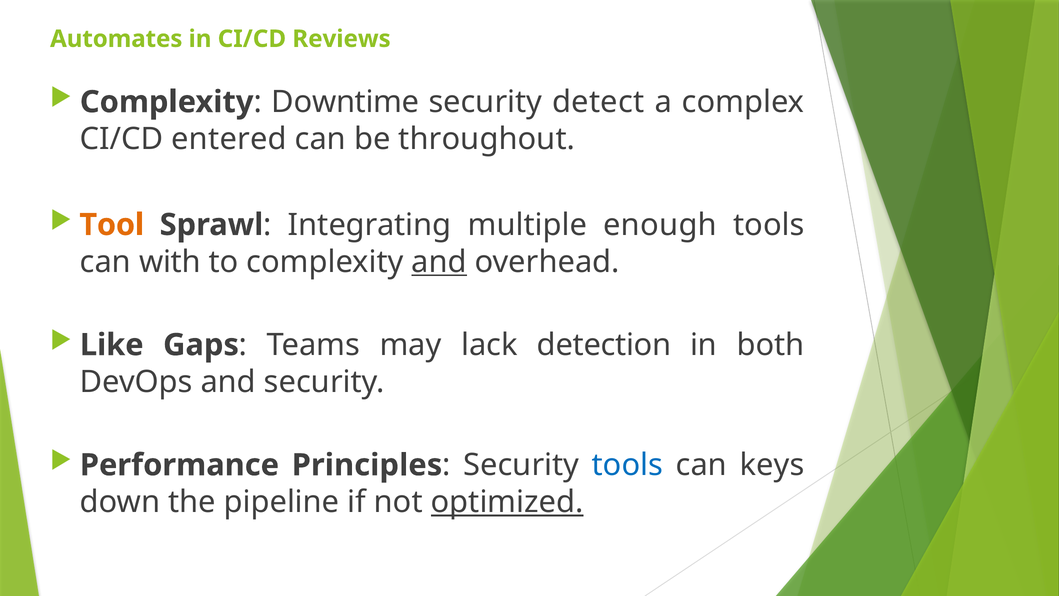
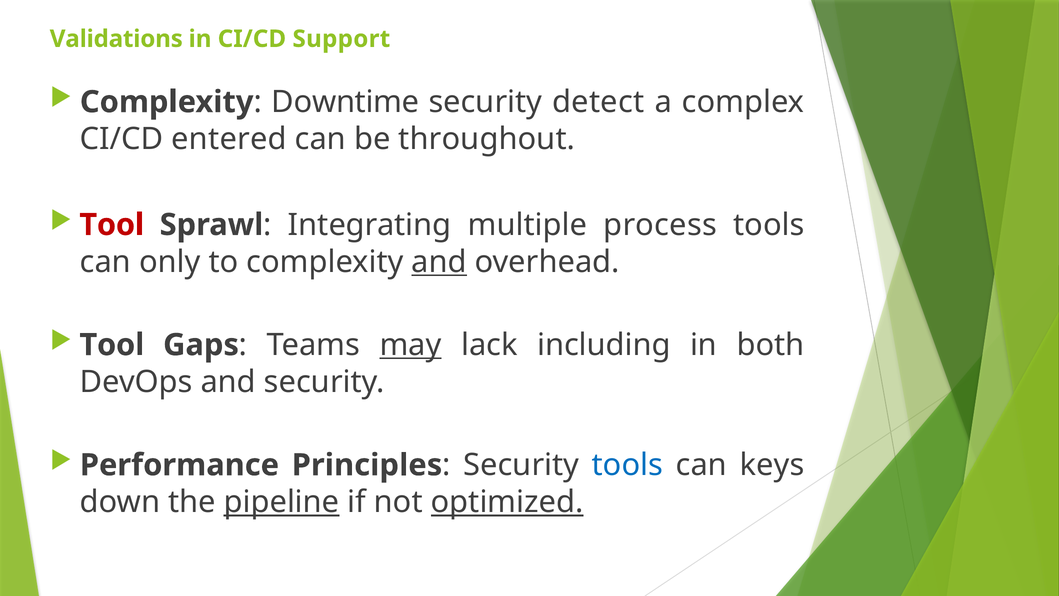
Automates: Automates -> Validations (116, 39)
Reviews: Reviews -> Support (341, 39)
Tool colour: orange -> red (112, 225)
enough: enough -> process (660, 225)
with: with -> only (170, 262)
Like: Like -> Tool (112, 345)
may underline: none -> present (411, 345)
detection: detection -> including (604, 345)
pipeline underline: none -> present (282, 502)
